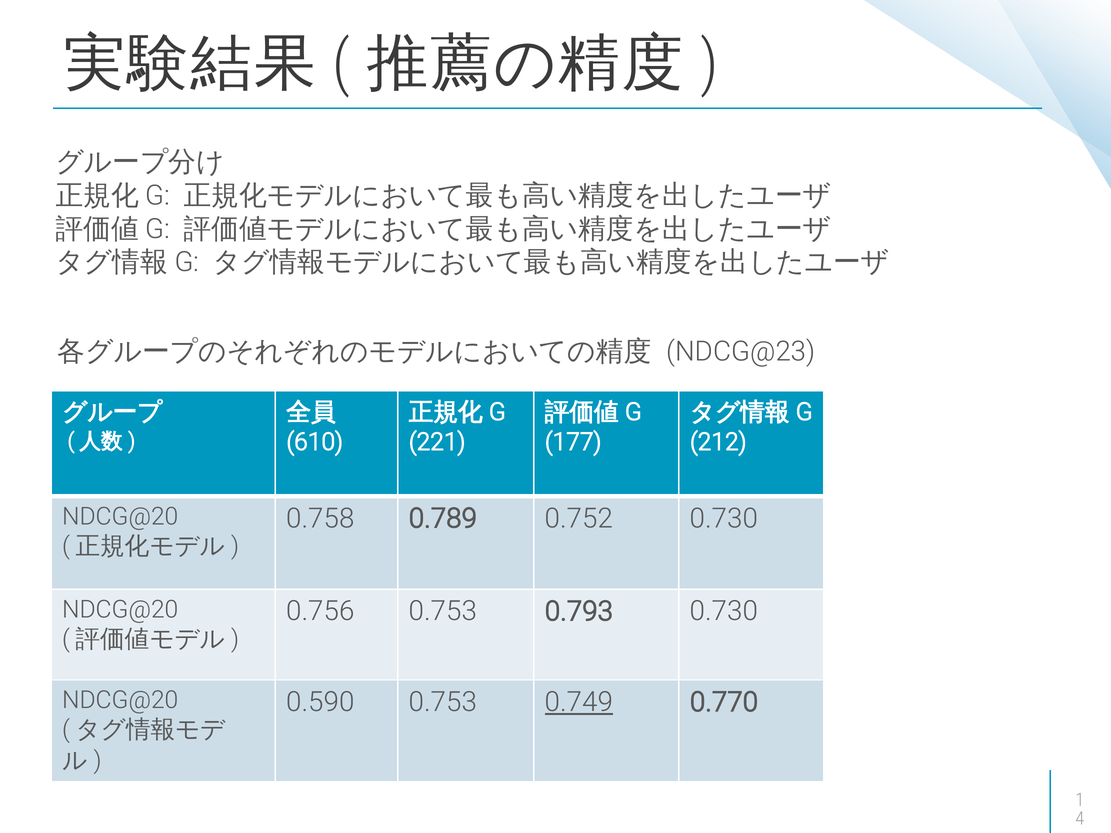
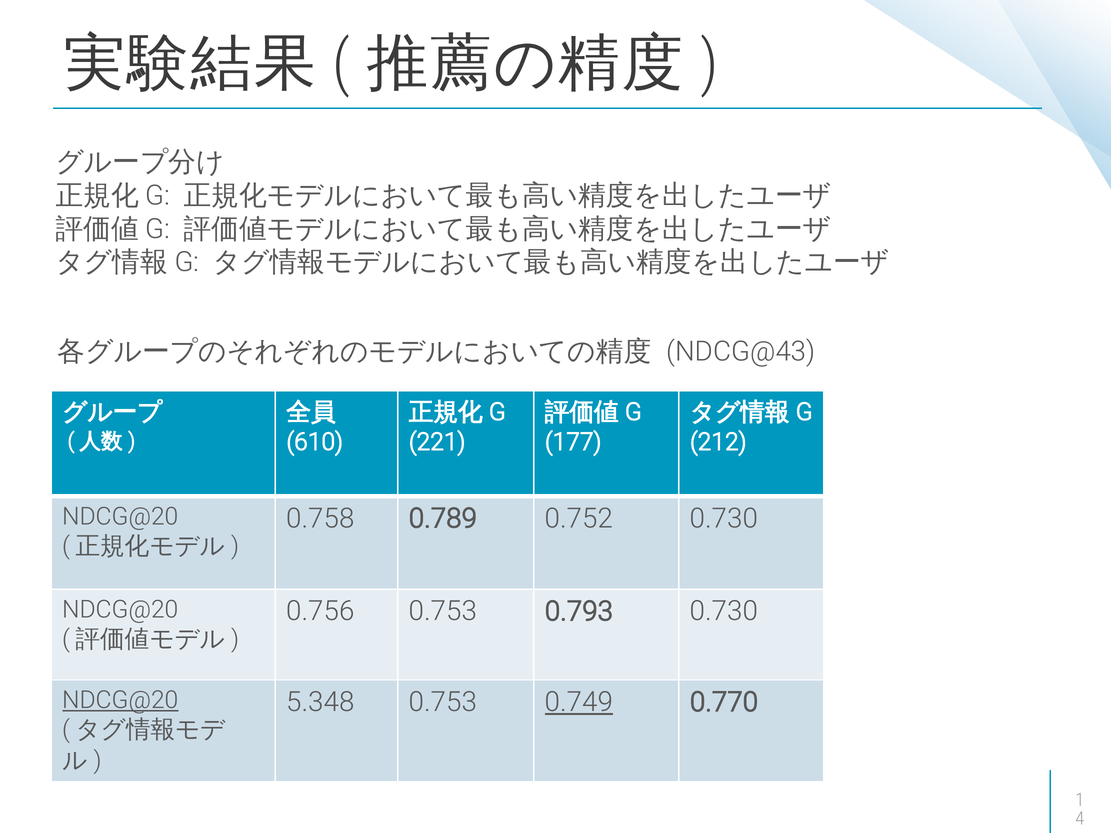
NDCG@23: NDCG@23 -> NDCG@43 (741, 352)
NDCG@20 underline: none -> present (120, 700)
0.590: 0.590 -> 5.348 (320, 702)
